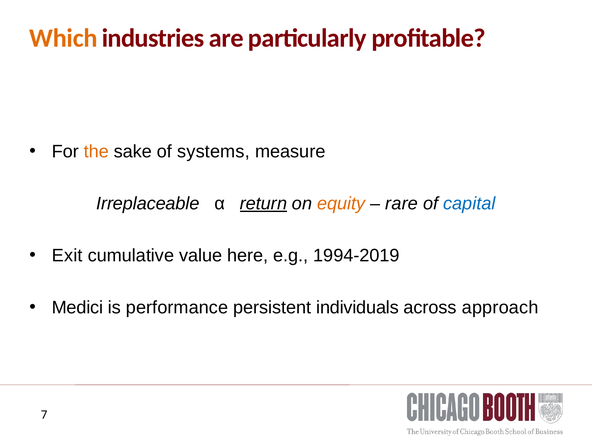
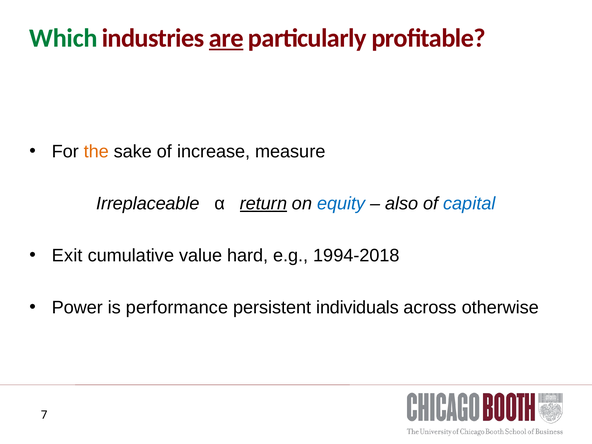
Which colour: orange -> green (63, 38)
are underline: none -> present (226, 38)
systems: systems -> increase (214, 151)
equity colour: orange -> blue (341, 204)
rare: rare -> also (402, 204)
here: here -> hard (248, 256)
1994-2019: 1994-2019 -> 1994-2018 (356, 256)
Medici: Medici -> Power (77, 308)
approach: approach -> otherwise (500, 308)
